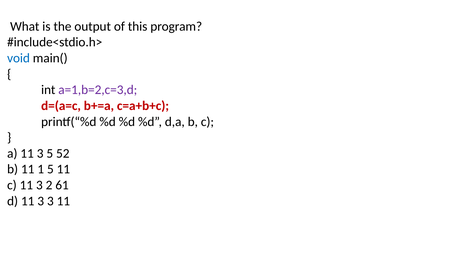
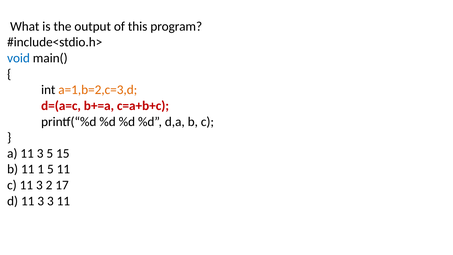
a=1,b=2,c=3,d colour: purple -> orange (98, 90)
52: 52 -> 15 (63, 153)
61: 61 -> 17 (62, 185)
